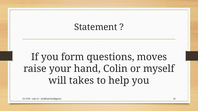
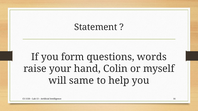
moves: moves -> words (152, 57)
takes: takes -> same (82, 81)
